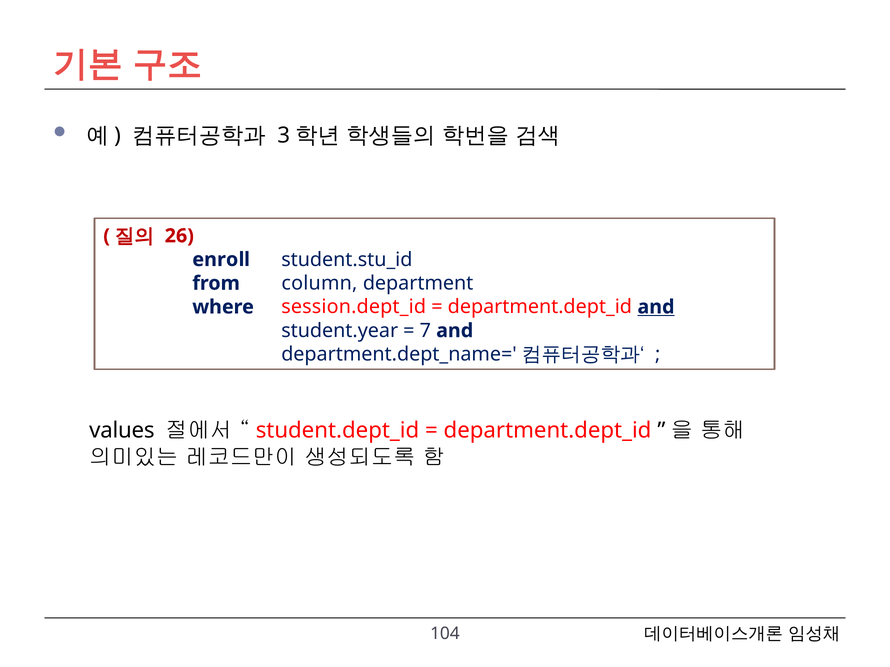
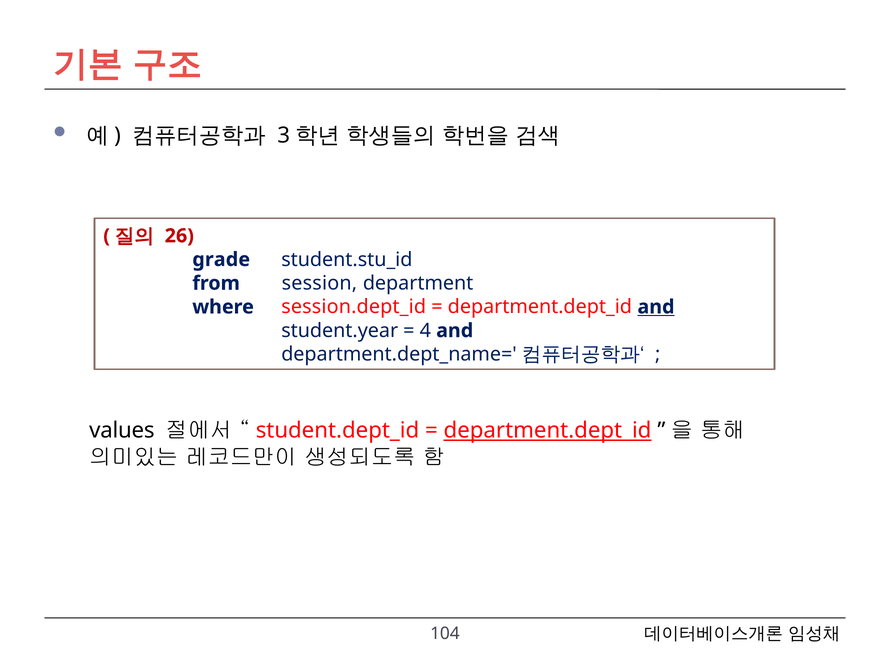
enroll: enroll -> grade (221, 260)
column: column -> session (319, 283)
7: 7 -> 4 (425, 331)
department.dept_id underline: none -> present (548, 431)
